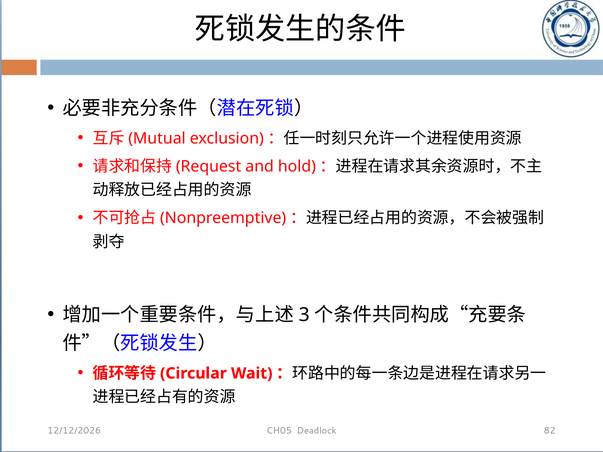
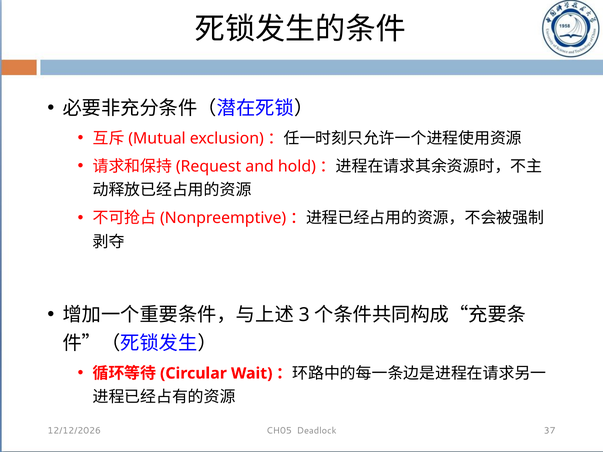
82: 82 -> 37 (550, 431)
